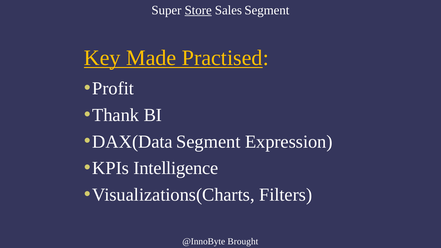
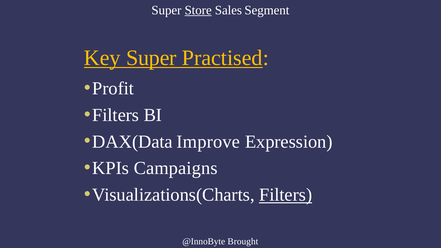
Key Made: Made -> Super (151, 58)
Thank: Thank -> Filters (116, 115)
DAX(Data Segment: Segment -> Improve (208, 142)
Intelligence: Intelligence -> Campaigns (176, 168)
Filters underline: none -> present (286, 195)
